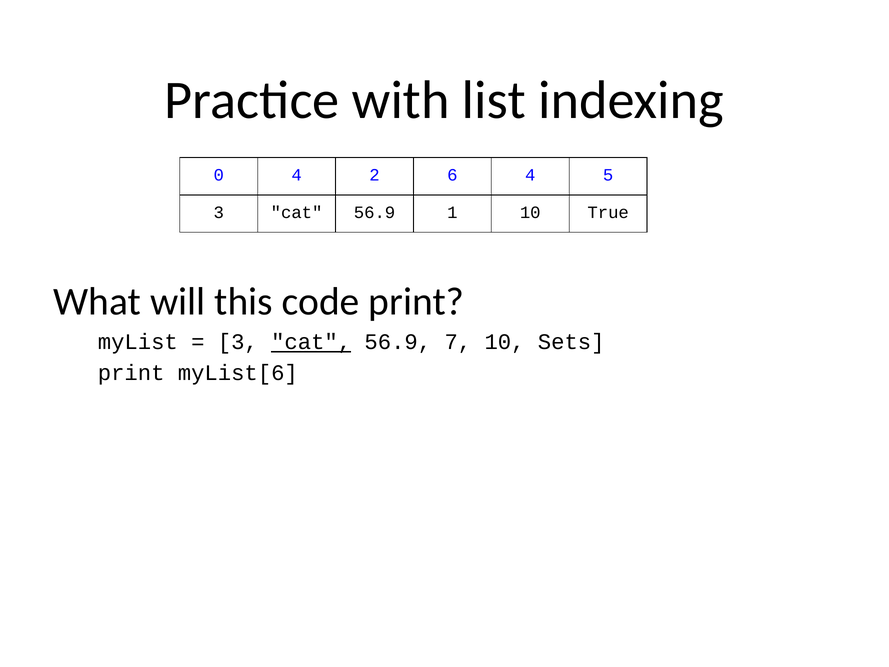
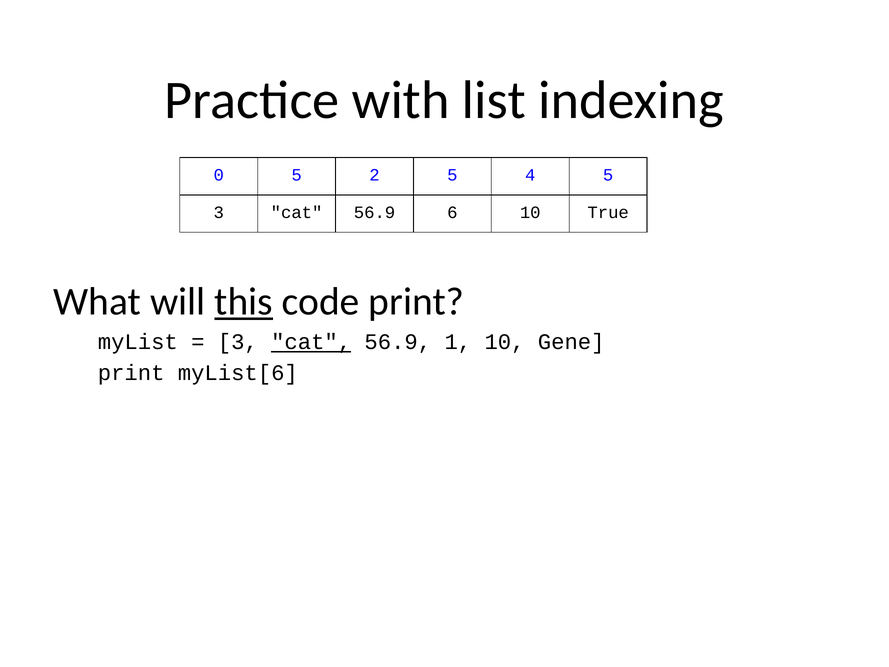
0 4: 4 -> 5 (297, 175)
2 6: 6 -> 5 (452, 175)
1: 1 -> 6 (452, 212)
this underline: none -> present (244, 302)
7: 7 -> 1 (458, 342)
Sets: Sets -> Gene (571, 342)
